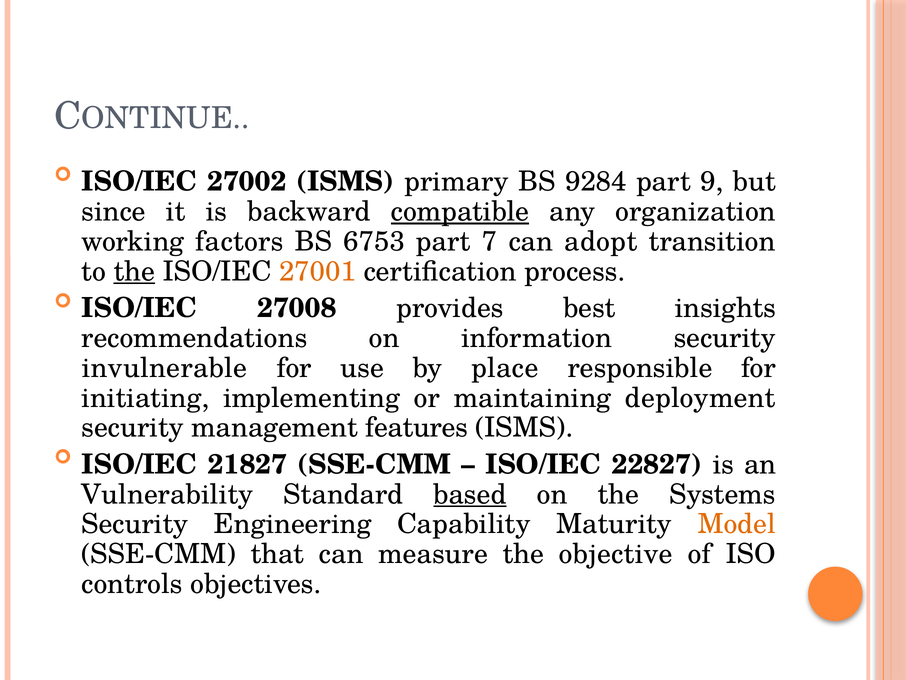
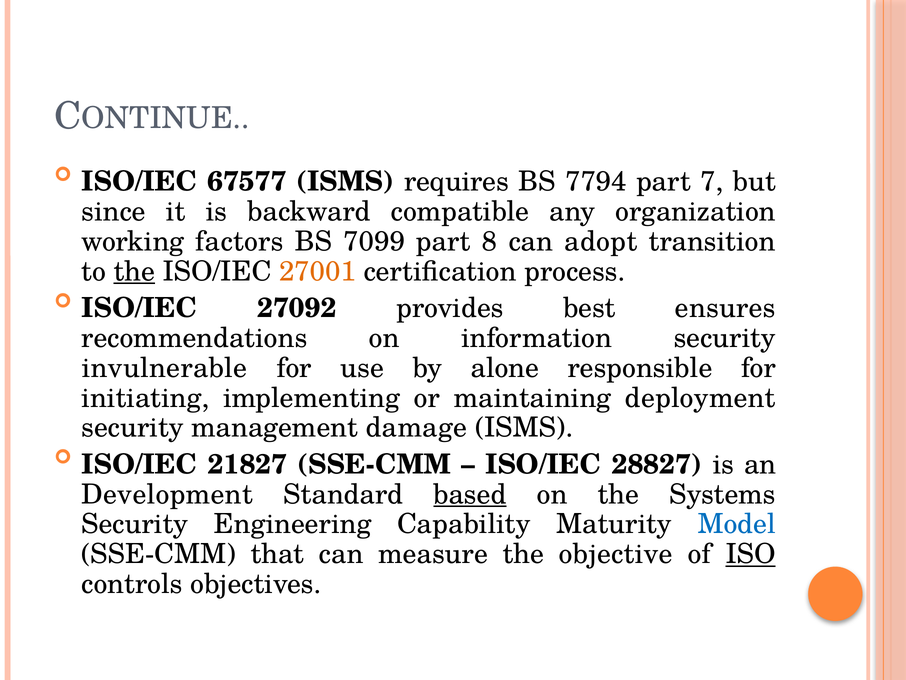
27002: 27002 -> 67577 (247, 182)
primary: primary -> requires (456, 182)
9284: 9284 -> 7794 (596, 182)
9: 9 -> 7 (712, 182)
compatible underline: present -> none (460, 211)
6753: 6753 -> 7099 (374, 241)
7: 7 -> 8 (490, 241)
27008: 27008 -> 27092 (297, 308)
insights: insights -> ensures (725, 308)
place: place -> alone (505, 368)
features: features -> damage (416, 427)
22827: 22827 -> 28827 (657, 464)
Vulnerability: Vulnerability -> Development (167, 494)
Model colour: orange -> blue (737, 524)
ISO underline: none -> present (751, 554)
